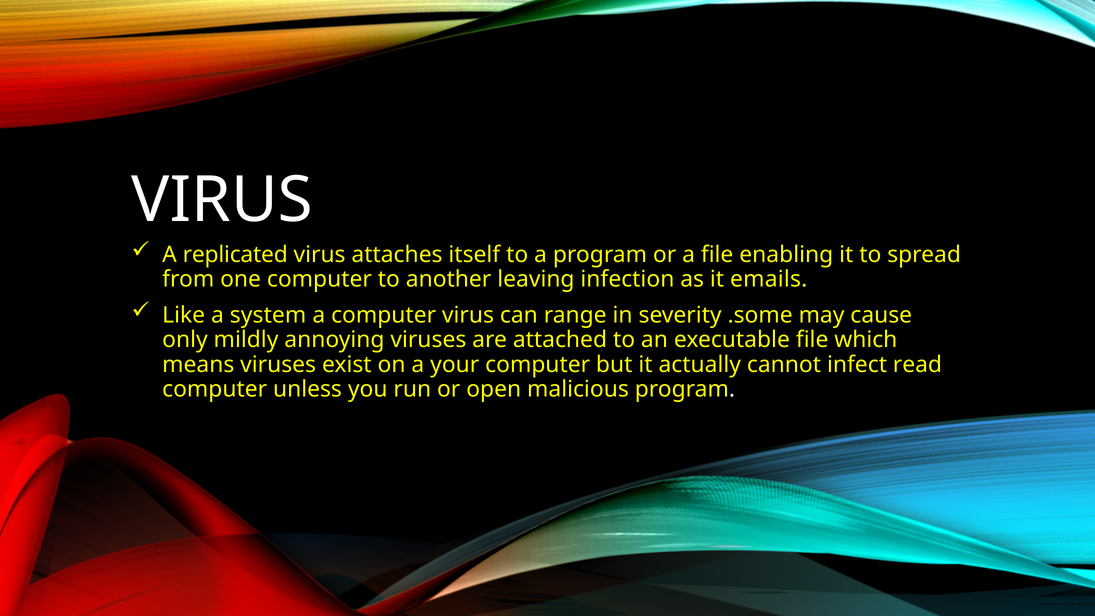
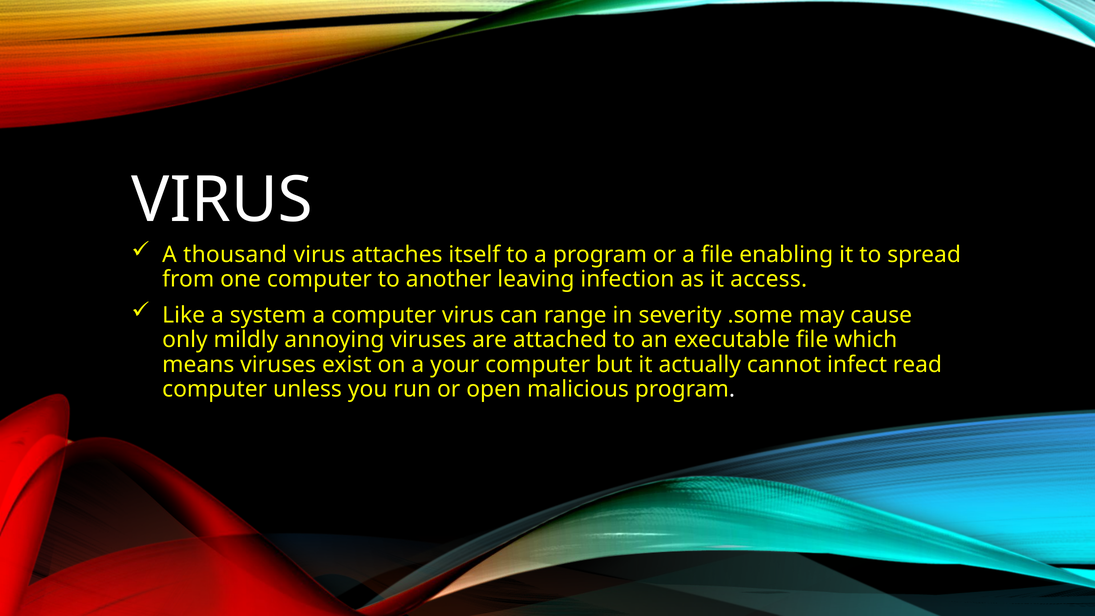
replicated: replicated -> thousand (235, 254)
emails: emails -> access (769, 279)
